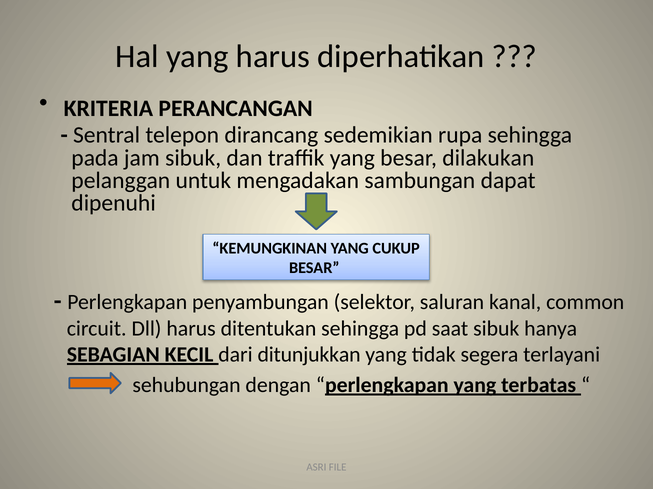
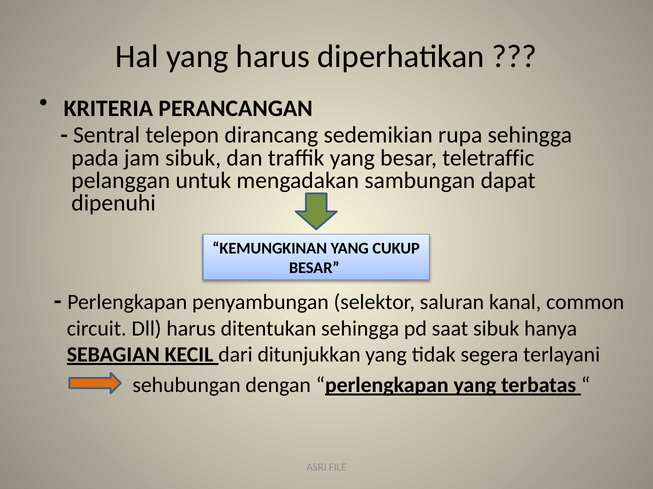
dilakukan: dilakukan -> teletraffic (488, 158)
